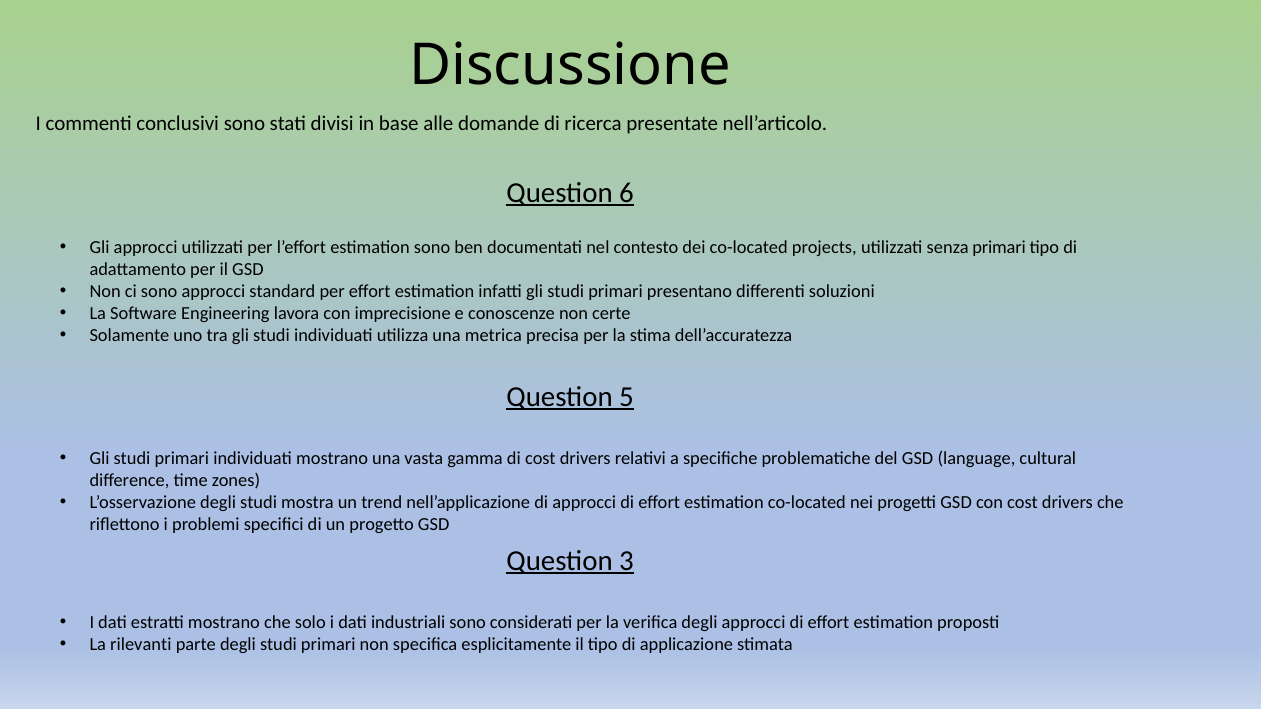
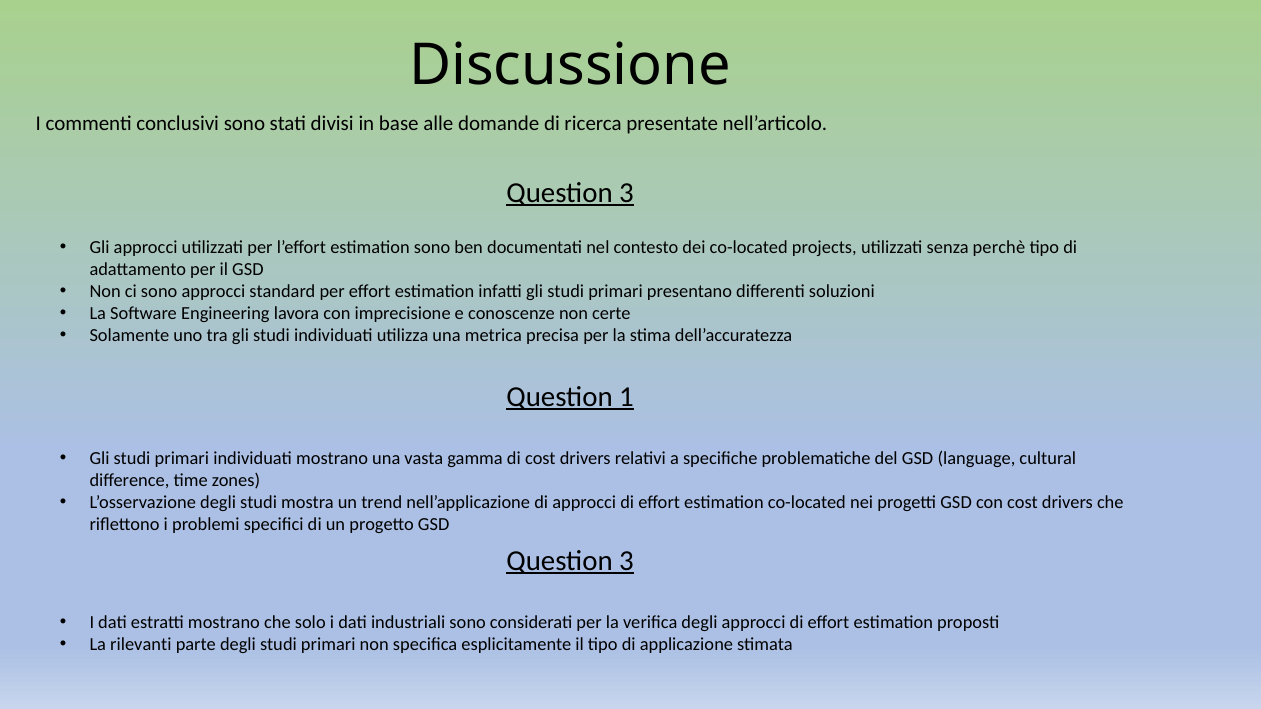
6: 6 -> 3 (626, 193)
senza primari: primari -> perchè (999, 247)
5: 5 -> 1 (626, 397)
